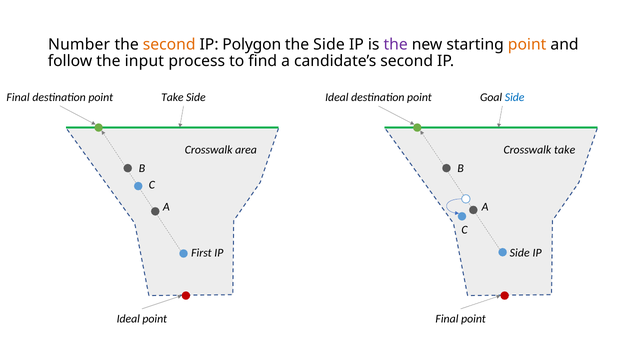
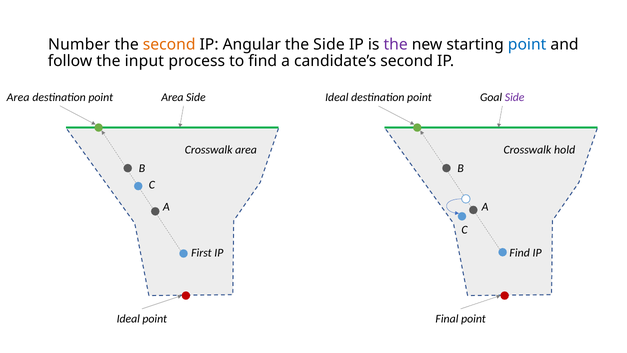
Polygon: Polygon -> Angular (252, 44)
point colour: orange -> blue (527, 44)
Final: Final -> Area (18, 97)
Take: Take -> Area (172, 97)
Side colour: blue -> purple (515, 97)
Crosswalk take: take -> hold (565, 150)
Side: Side -> Find (520, 253)
